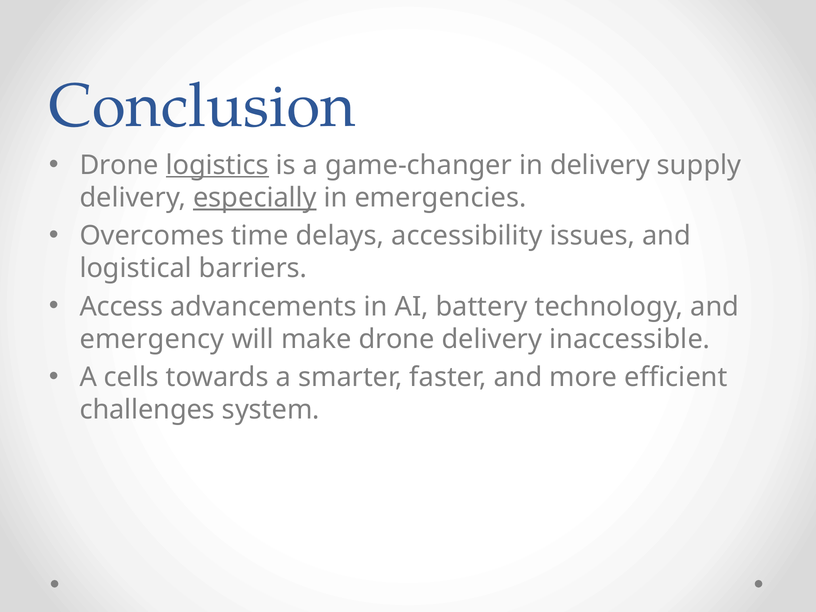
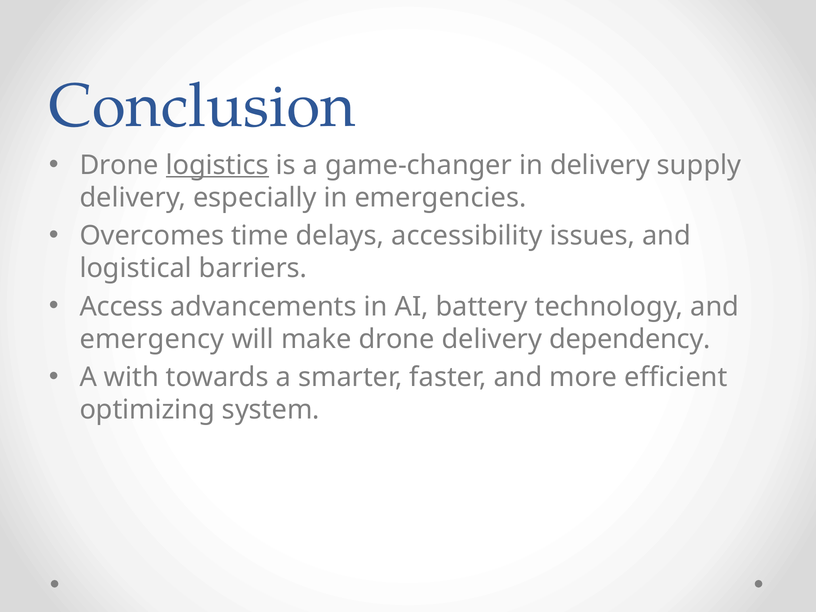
especially underline: present -> none (255, 198)
inaccessible: inaccessible -> dependency (630, 339)
cells: cells -> with (131, 377)
challenges: challenges -> optimizing (147, 410)
